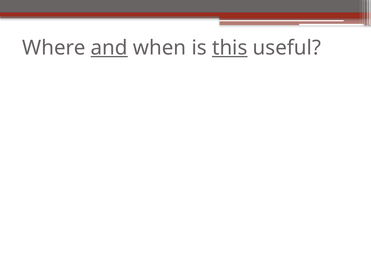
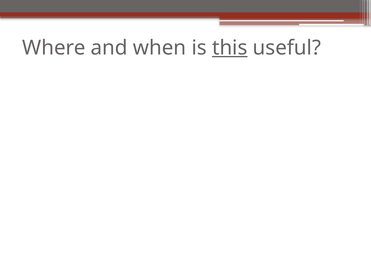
and underline: present -> none (109, 48)
